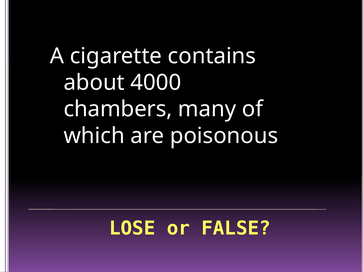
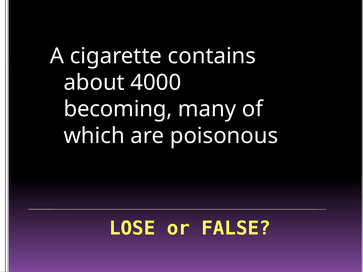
chambers: chambers -> becoming (118, 109)
